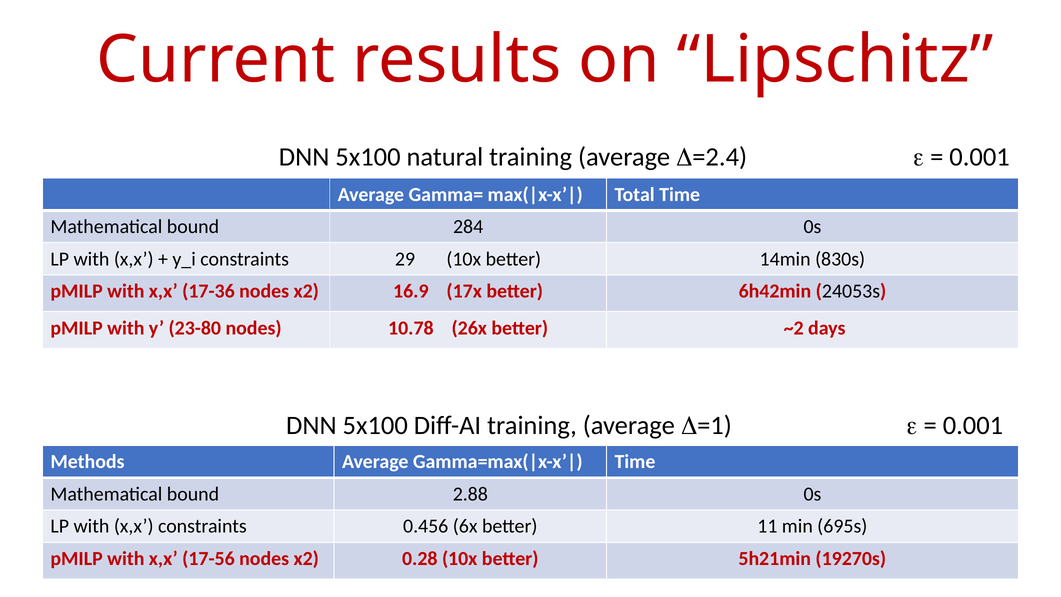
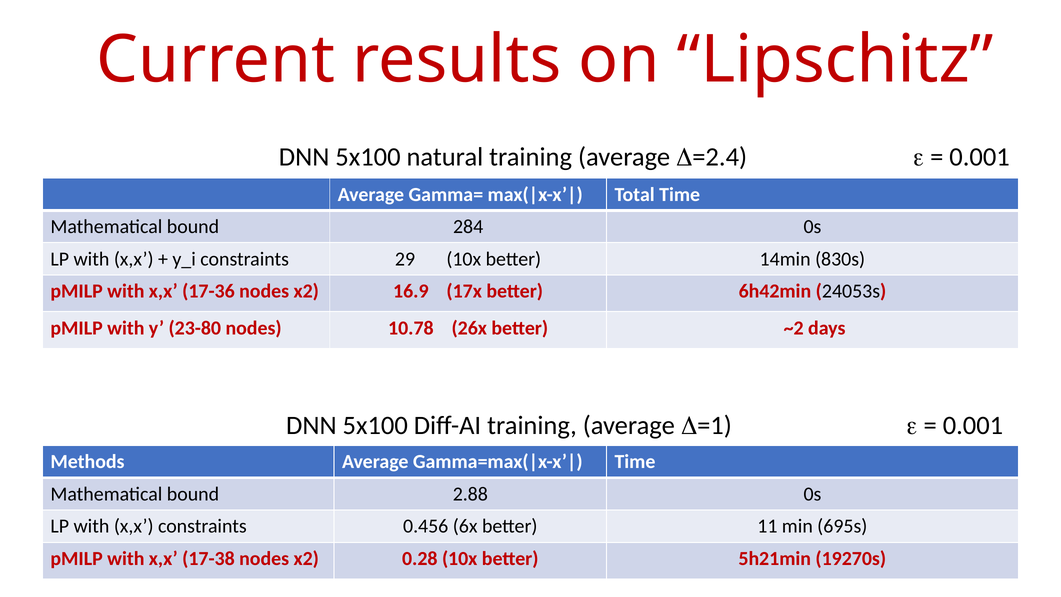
17-56: 17-56 -> 17-38 (208, 559)
